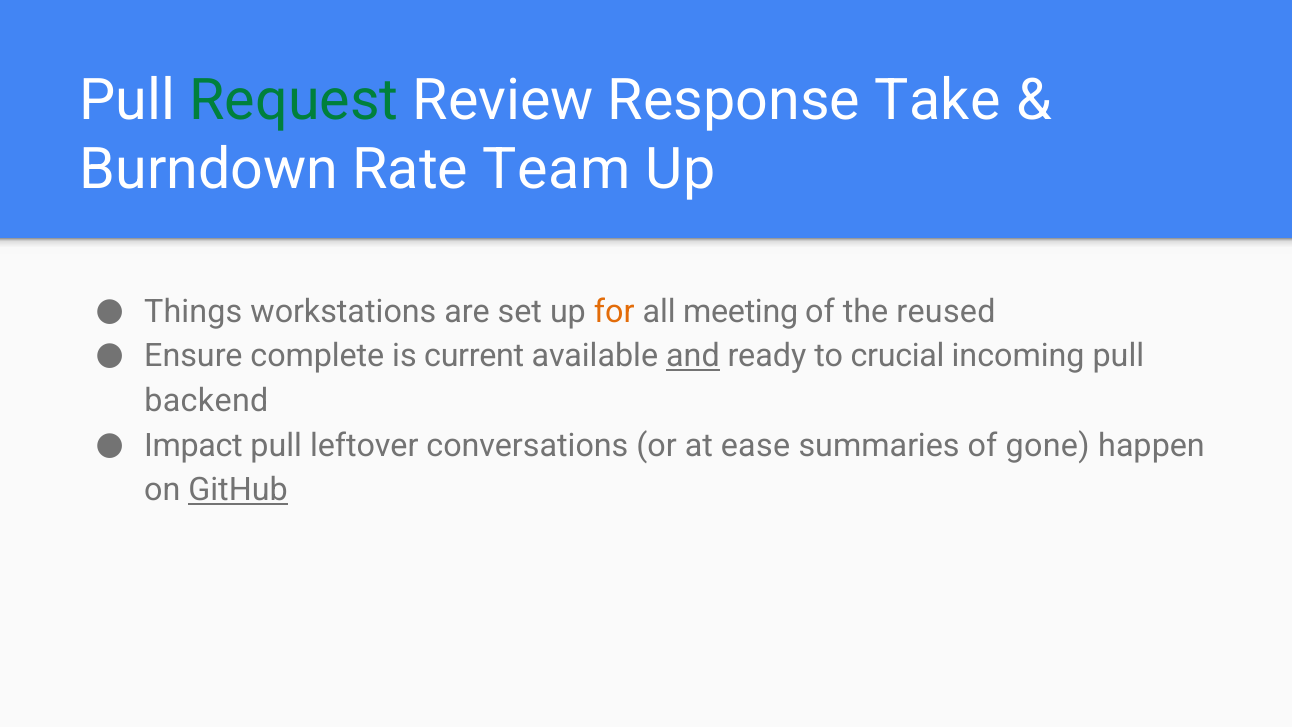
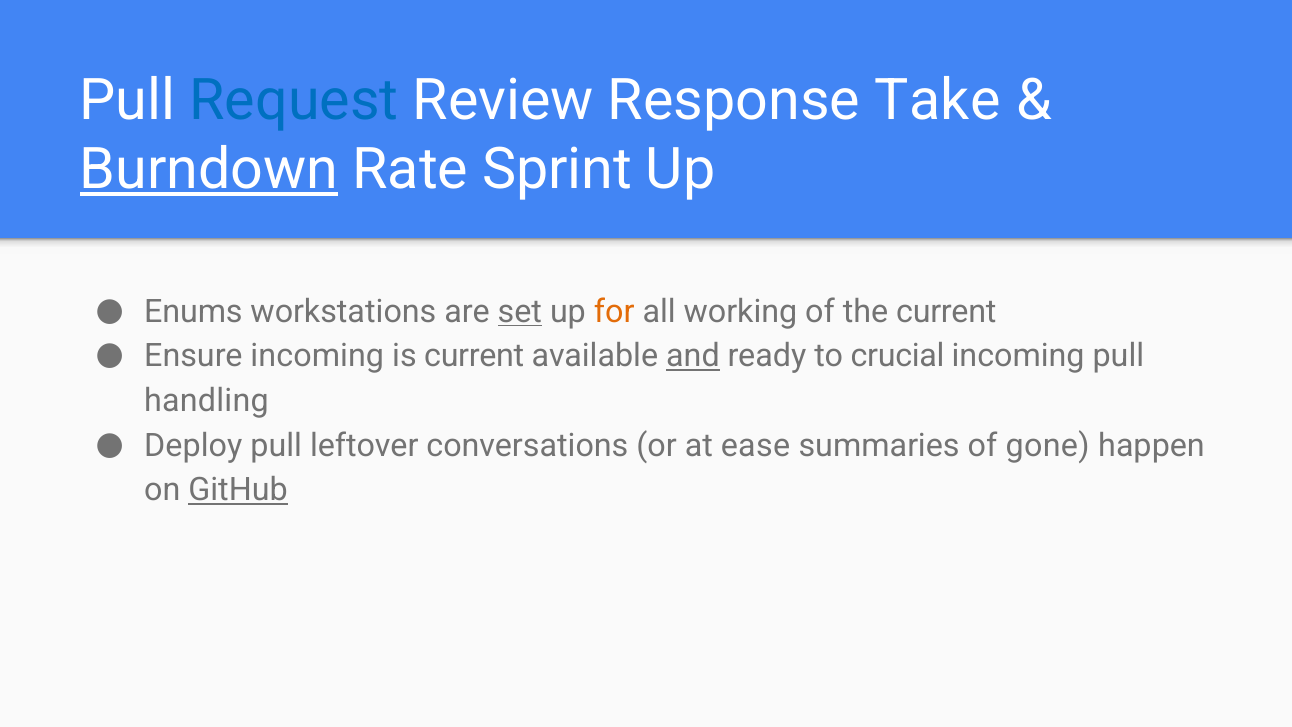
Request colour: green -> blue (294, 101)
Burndown underline: none -> present (209, 169)
Team: Team -> Sprint (557, 169)
Things: Things -> Enums (193, 312)
set underline: none -> present (520, 312)
meeting: meeting -> working (741, 312)
the reused: reused -> current (946, 312)
Ensure complete: complete -> incoming (317, 356)
backend: backend -> handling (206, 401)
Impact: Impact -> Deploy (193, 445)
